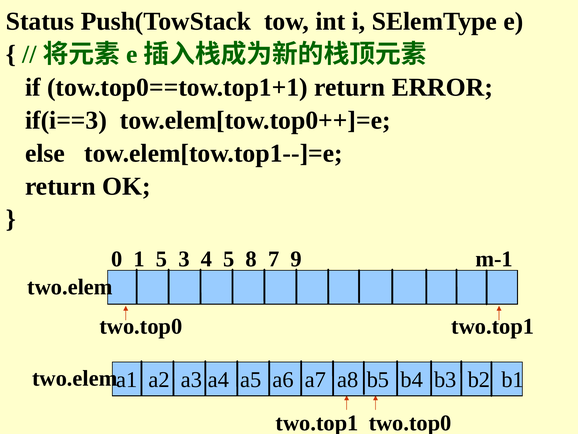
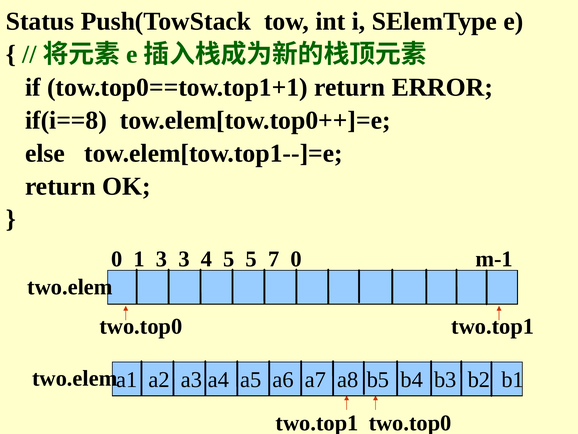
if(i==3: if(i==3 -> if(i==8 (66, 120)
1 5: 5 -> 3 (162, 259)
5 8: 8 -> 5 (251, 259)
7 9: 9 -> 0 (296, 259)
